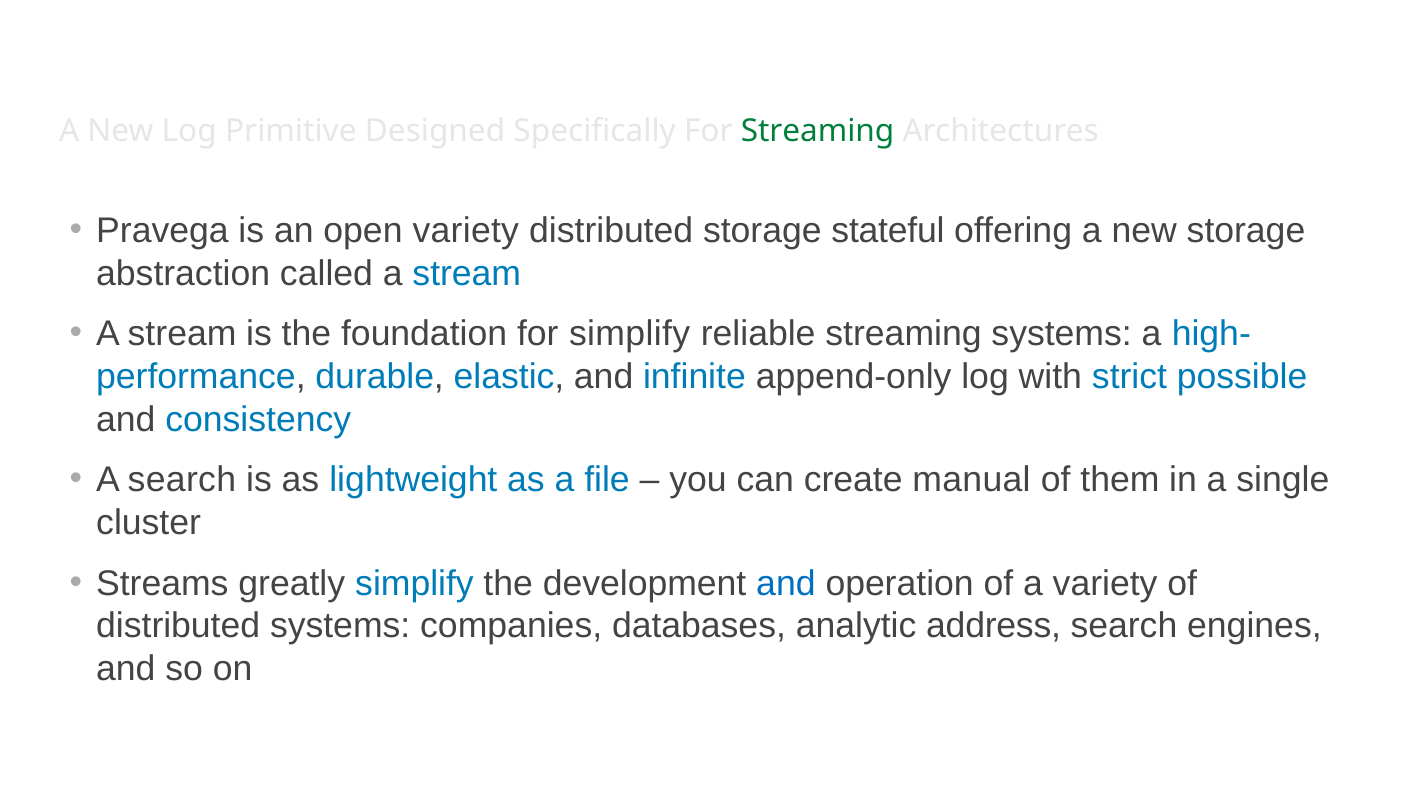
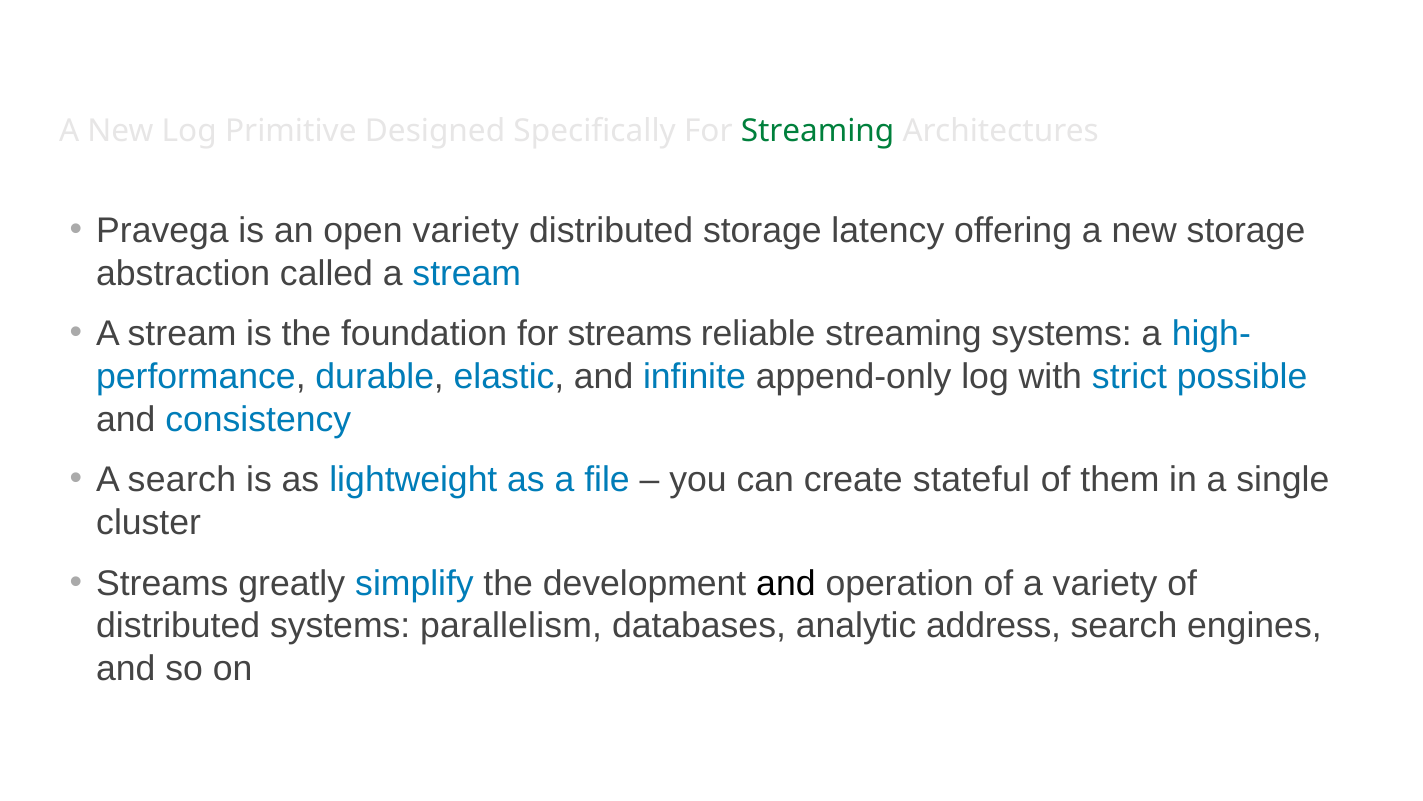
stateful: stateful -> latency (888, 231)
for simplify: simplify -> streams (630, 334)
manual: manual -> stateful (971, 480)
and colour: blue -> black (786, 583)
companies: companies -> parallelism (511, 626)
